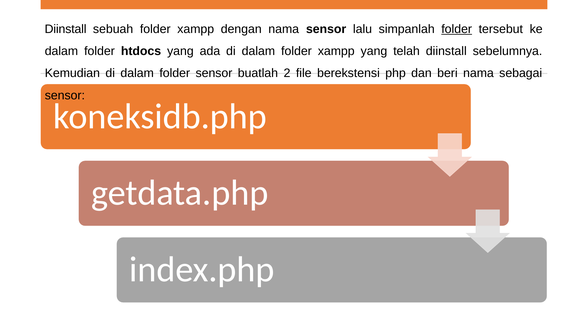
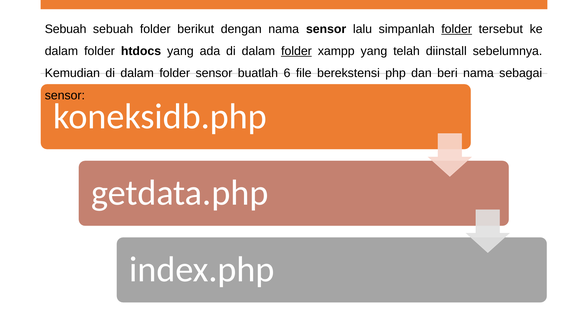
Diinstall: Diinstall -> Sebuah (66, 29)
sebuah folder xampp: xampp -> berikut (196, 29)
folder underline: none -> present (296, 51)
2: 2 -> 6 (287, 73)
